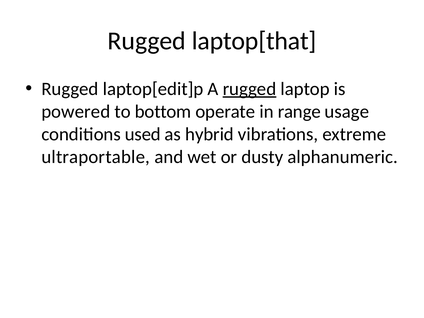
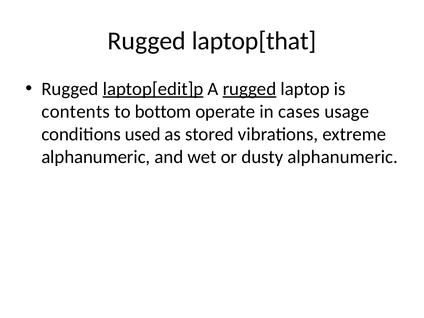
laptop[edit]p underline: none -> present (153, 89)
powered: powered -> contents (76, 112)
range: range -> cases (299, 112)
hybrid: hybrid -> stored (210, 134)
ultraportable: ultraportable -> alphanumeric (96, 157)
